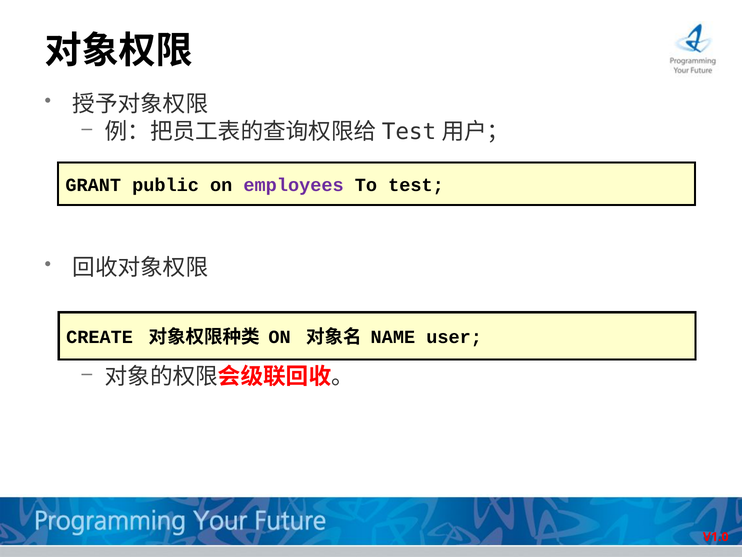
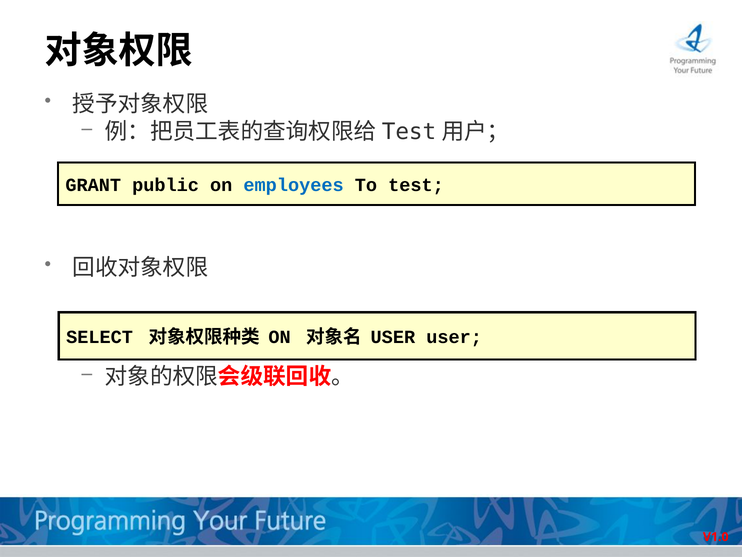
employees colour: purple -> blue (294, 185)
CREATE: CREATE -> SELECT (100, 337)
NAME: NAME -> USER (393, 337)
